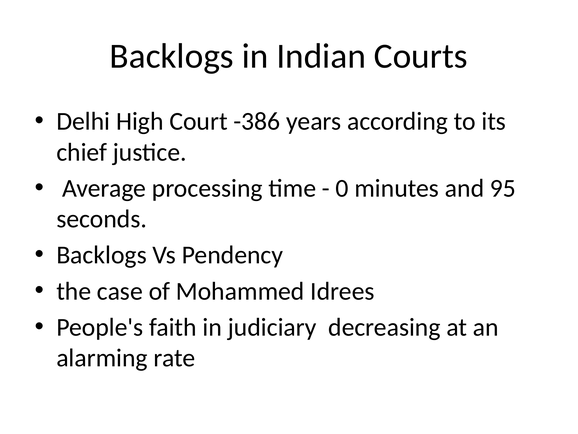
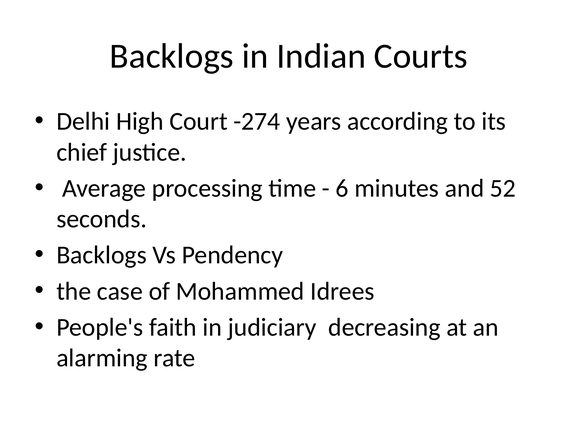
-386: -386 -> -274 (257, 121)
0: 0 -> 6 (342, 188)
95: 95 -> 52 (503, 188)
